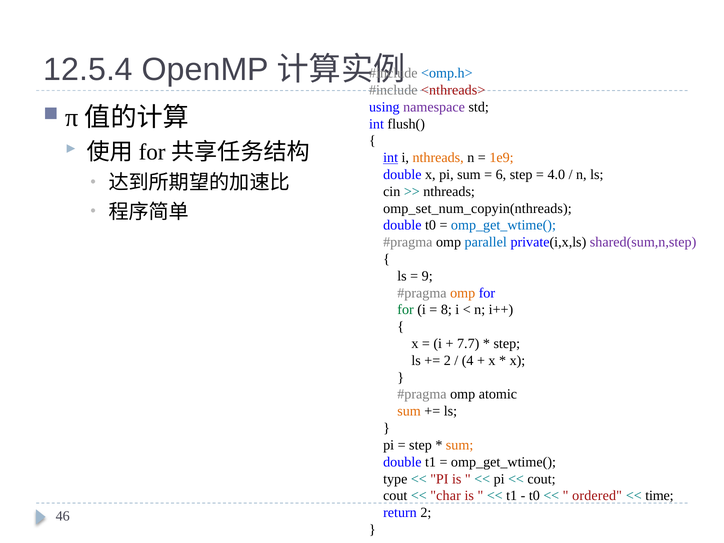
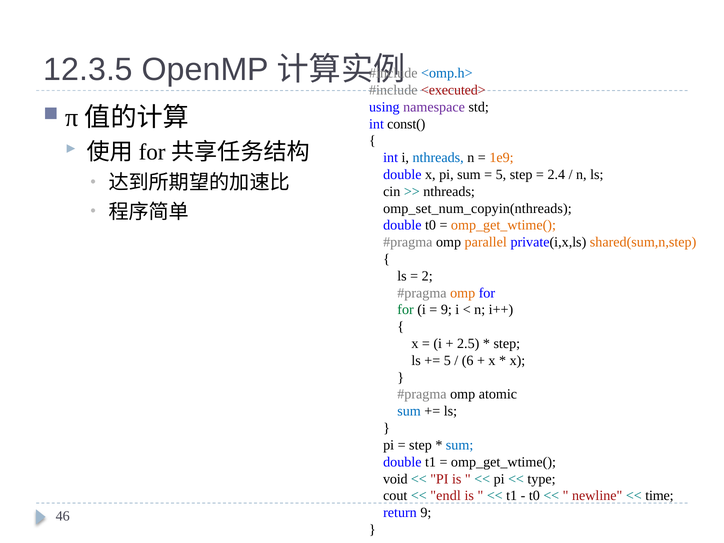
12.5.4: 12.5.4 -> 12.3.5 (88, 70)
<nthreads>: <nthreads> -> <executed> (453, 90)
flush(: flush( -> const( (406, 124)
int underline: present -> none (391, 158)
nthreads colour: orange -> blue (438, 158)
6: 6 -> 5 (501, 175)
4.0: 4.0 -> 2.4 (556, 175)
omp_get_wtime( colour: blue -> orange (503, 225)
parallel colour: blue -> orange (486, 242)
shared(sum,n,step colour: purple -> orange (643, 242)
9: 9 -> 2 (427, 276)
8: 8 -> 9 (446, 310)
7.7: 7.7 -> 2.5 (468, 344)
2: 2 -> 5 (447, 361)
4: 4 -> 6 (468, 361)
sum colour: orange -> blue (409, 411)
sum colour: orange -> blue (460, 445)
type: type -> void (395, 479)
cout: cout -> type (542, 479)
char: char -> endl (446, 496)
ordered: ordered -> newline (597, 496)
return 2: 2 -> 9 (426, 513)
